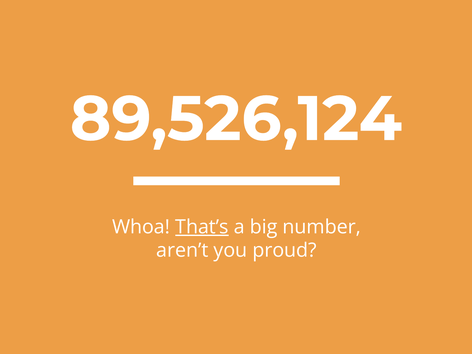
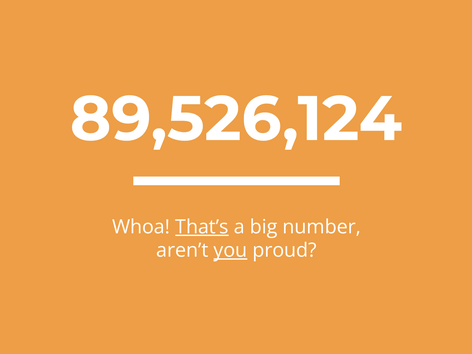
you underline: none -> present (230, 251)
